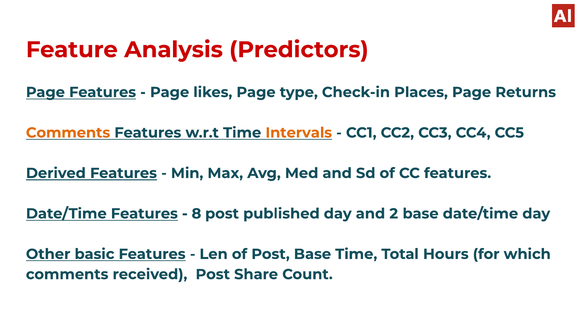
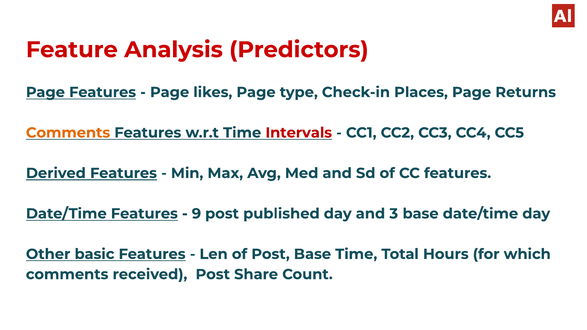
Intervals colour: orange -> red (299, 133)
8: 8 -> 9 (196, 214)
2: 2 -> 3 (394, 214)
